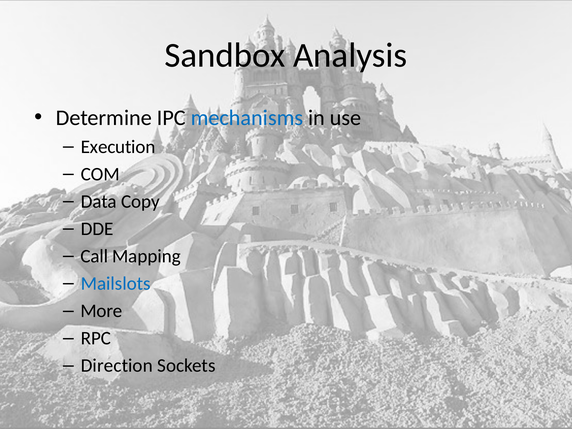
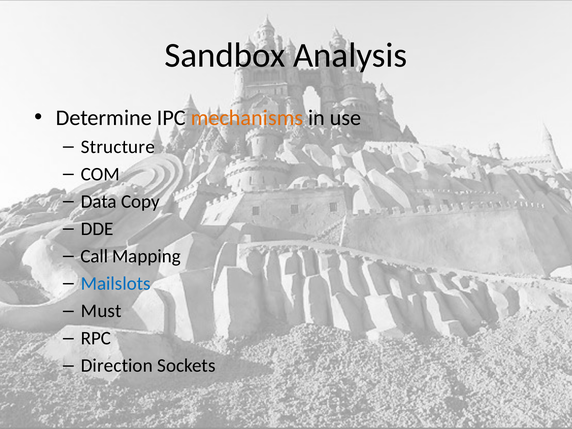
mechanisms colour: blue -> orange (247, 118)
Execution: Execution -> Structure (118, 147)
More: More -> Must (101, 311)
